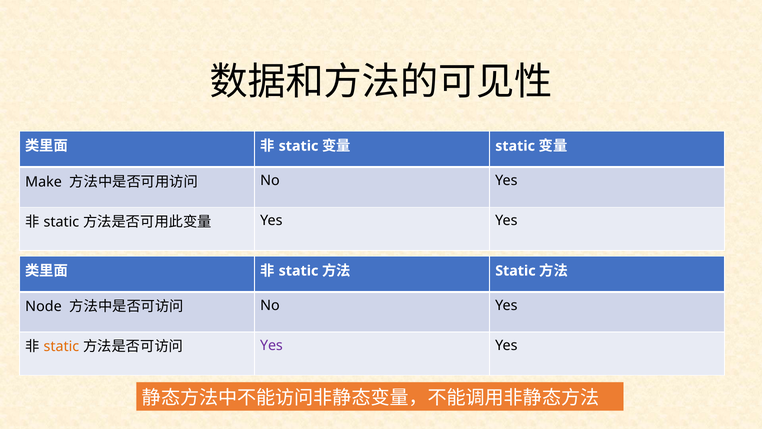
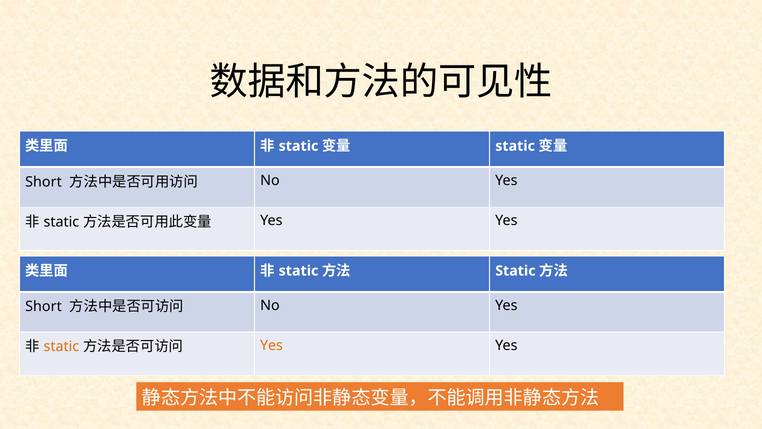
Make: Make -> Short (44, 182)
Node: Node -> Short (44, 306)
Yes colour: purple -> orange (271, 345)
